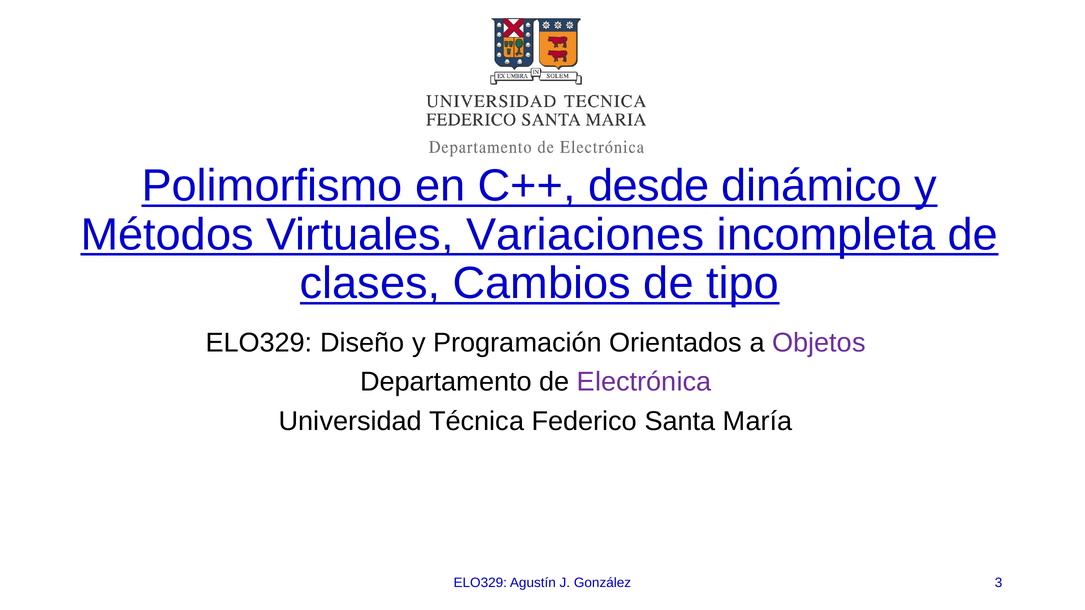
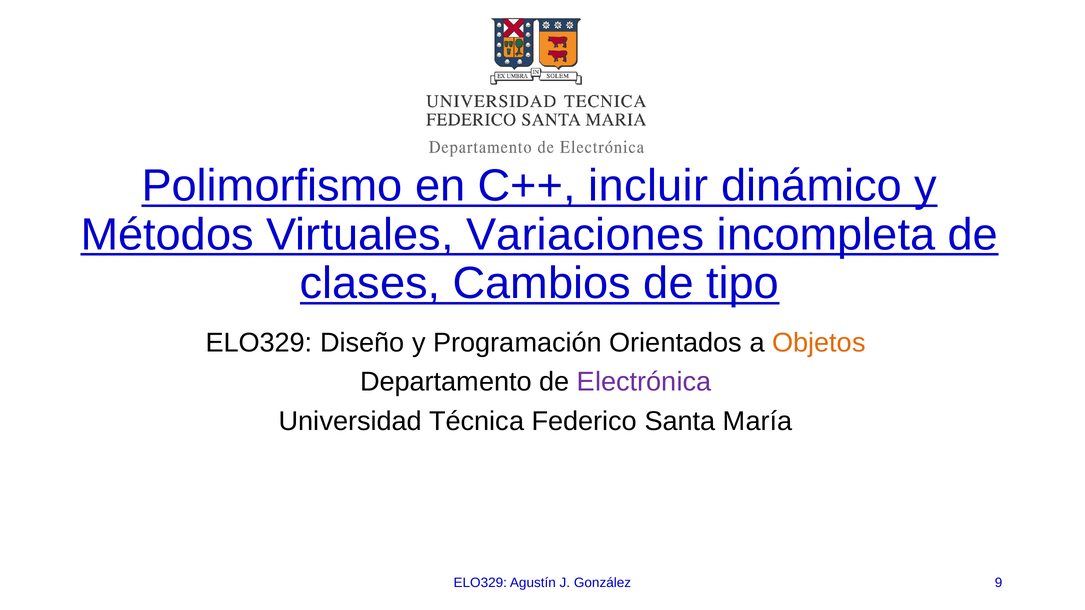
desde: desde -> incluir (648, 186)
Objetos colour: purple -> orange (819, 343)
3: 3 -> 9 (999, 583)
